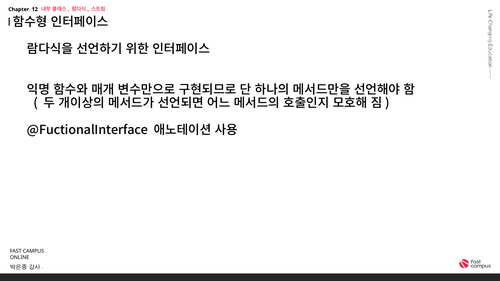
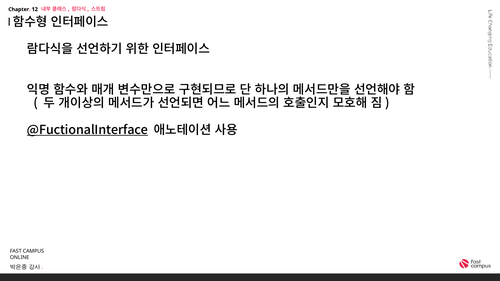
@FuctionalInterface underline: none -> present (87, 130)
